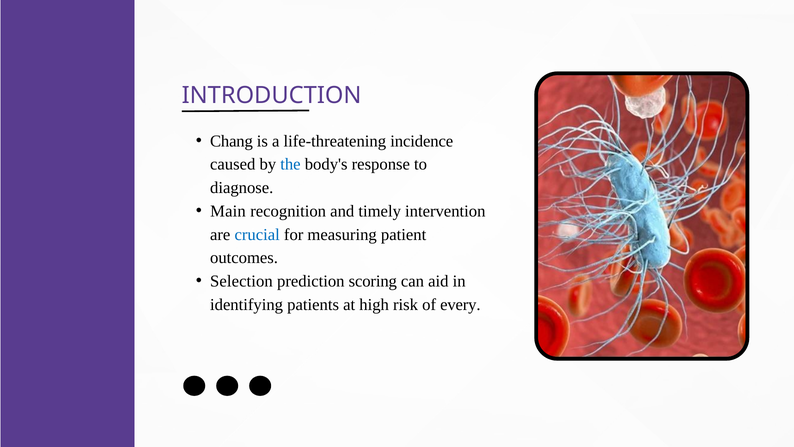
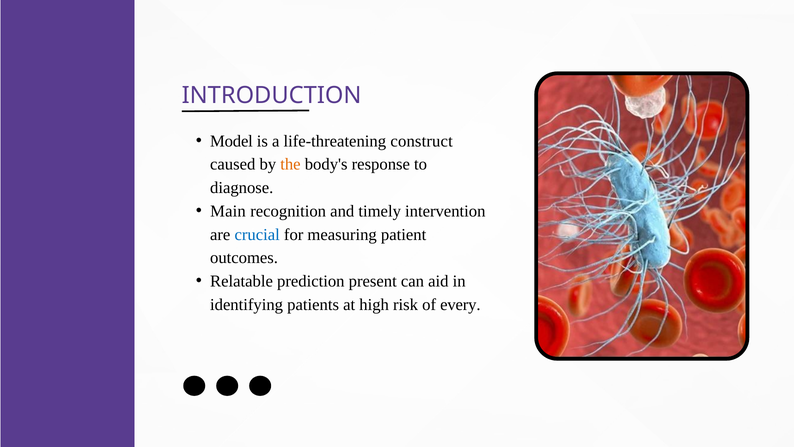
Chang: Chang -> Model (231, 141)
incidence: incidence -> construct (422, 141)
the colour: blue -> orange (290, 164)
Selection: Selection -> Relatable (241, 281)
scoring: scoring -> present (373, 281)
